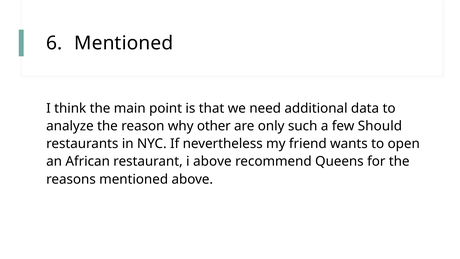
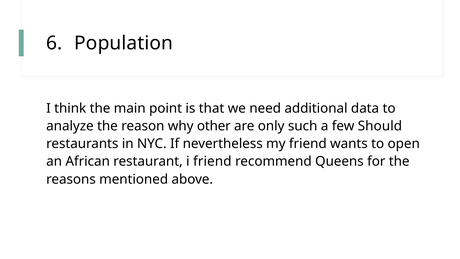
Mentioned: Mentioned -> Population (124, 43)
i above: above -> friend (212, 161)
